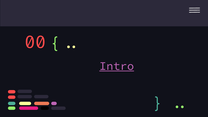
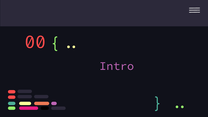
Intro underline: present -> none (117, 66)
